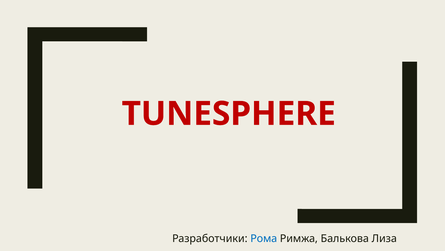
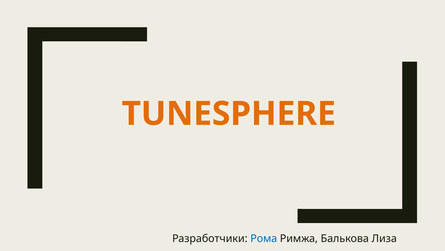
TUNESPHERE colour: red -> orange (229, 113)
